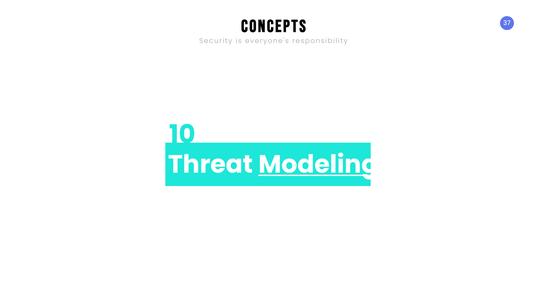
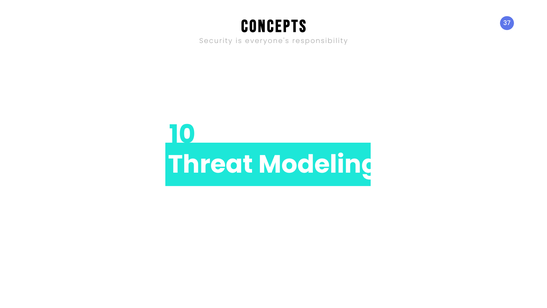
Modeling underline: present -> none (319, 164)
